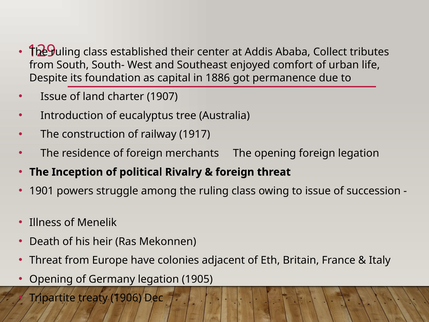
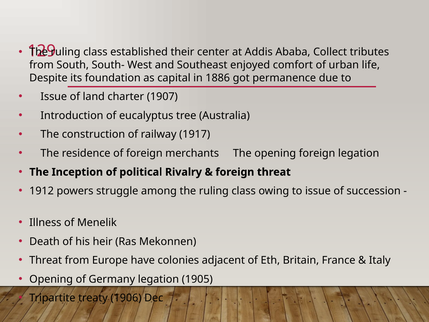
1901: 1901 -> 1912 (42, 191)
